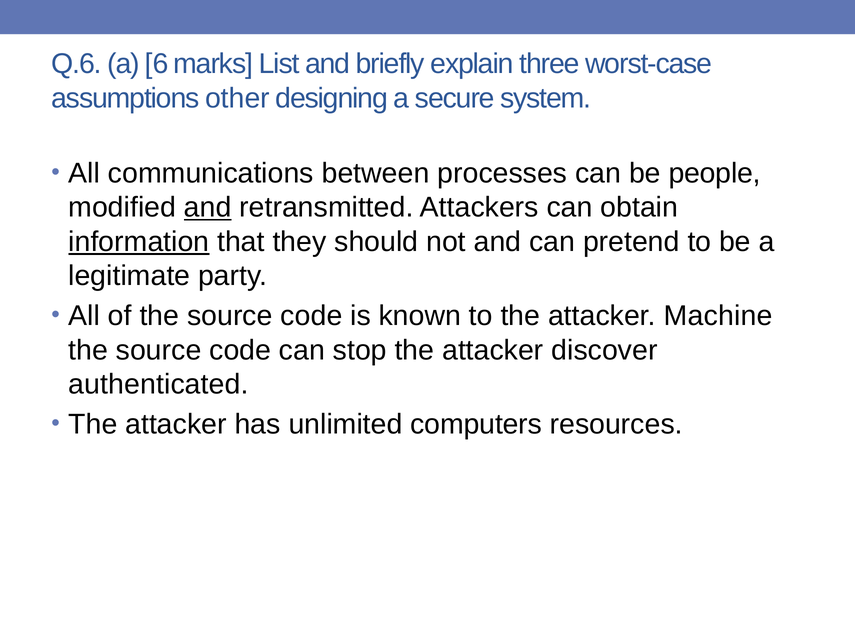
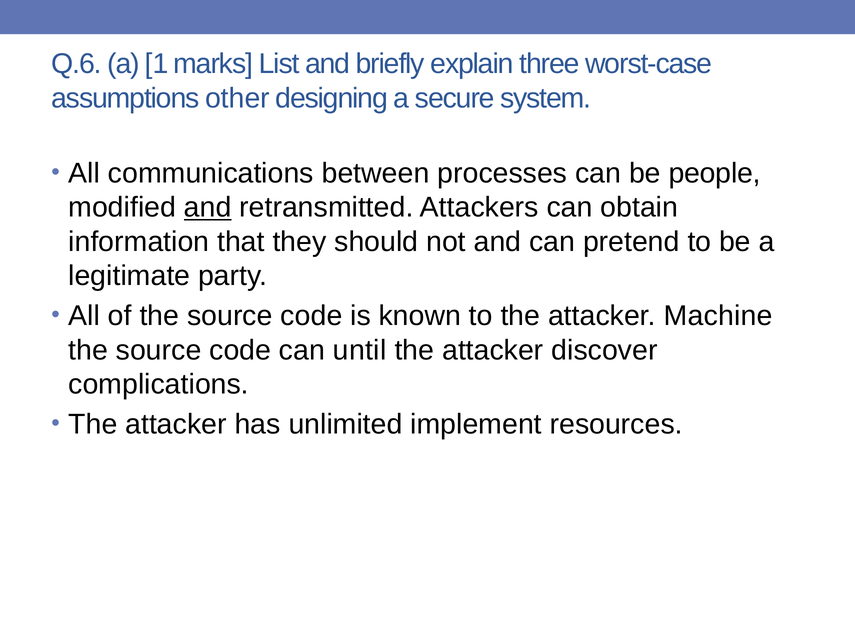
6: 6 -> 1 (157, 64)
information underline: present -> none (139, 241)
stop: stop -> until (360, 350)
authenticated: authenticated -> complications (159, 384)
computers: computers -> implement (476, 424)
